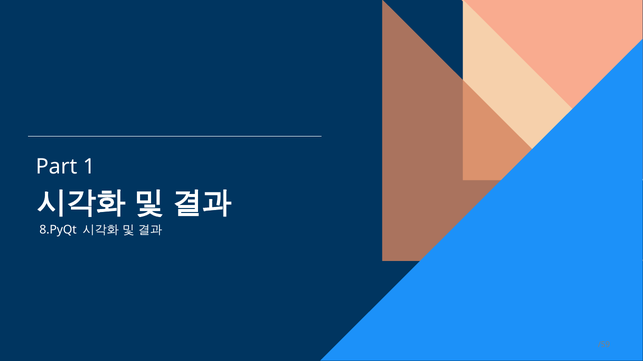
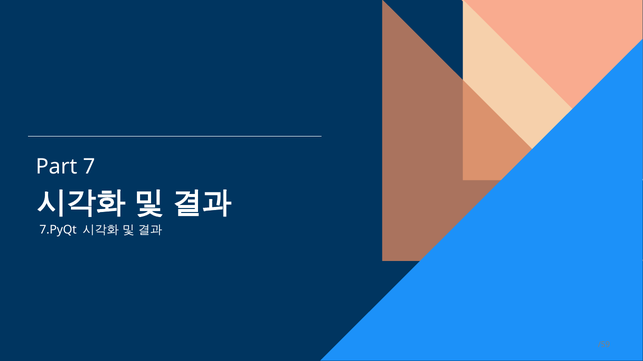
1: 1 -> 7 (89, 167)
8.PyQt: 8.PyQt -> 7.PyQt (58, 230)
